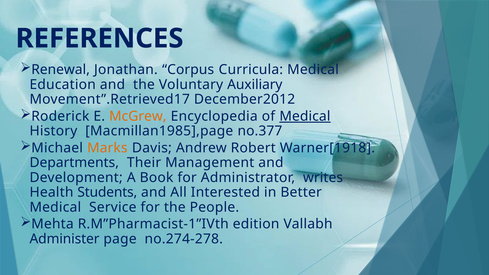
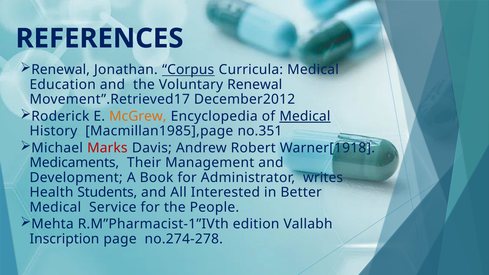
Corpus underline: none -> present (188, 70)
Voluntary Auxiliary: Auxiliary -> Renewal (255, 85)
no.377: no.377 -> no.351 (260, 131)
Marks colour: orange -> red (107, 148)
Departments: Departments -> Medicaments (74, 163)
Administer: Administer -> Inscription (64, 239)
